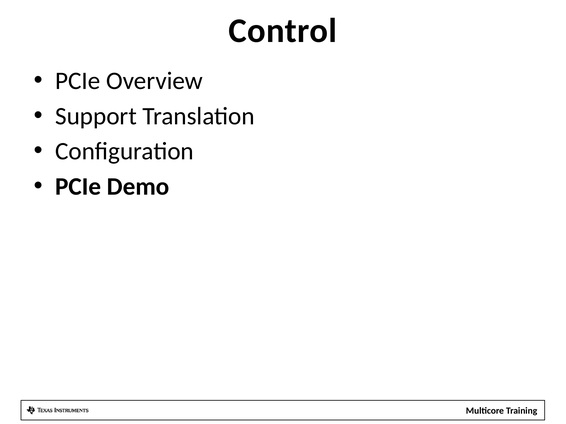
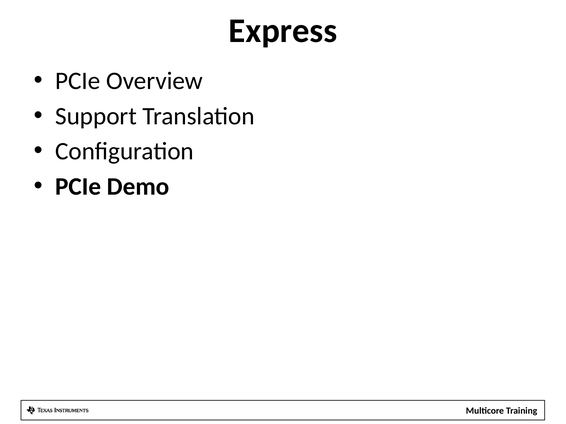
Control: Control -> Express (283, 31)
